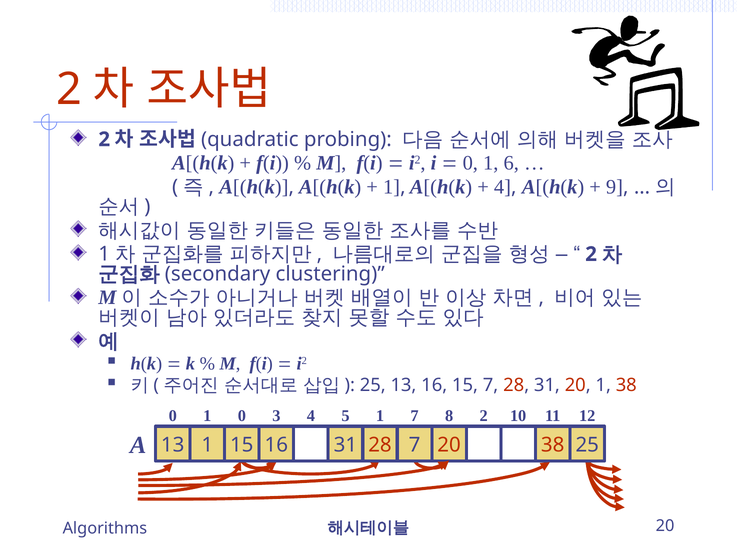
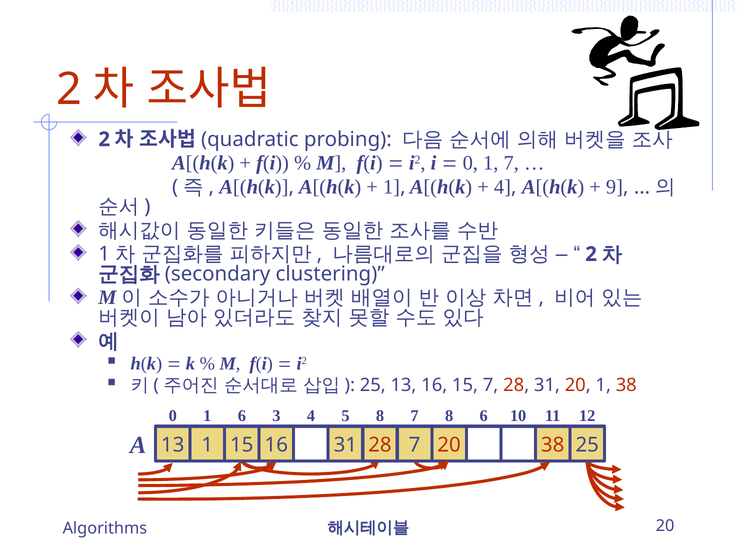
1 6: 6 -> 7 (511, 163)
1 0: 0 -> 6 (242, 416)
5 1: 1 -> 8 (380, 416)
8 2: 2 -> 6 (484, 416)
